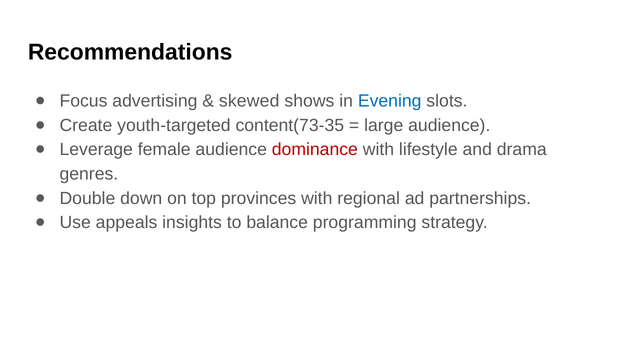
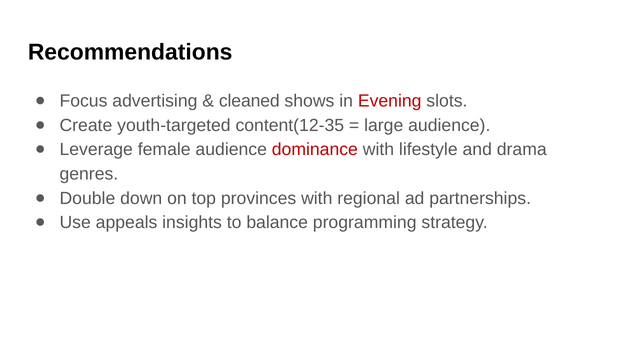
skewed: skewed -> cleaned (249, 101)
Evening colour: blue -> red (390, 101)
content(73-35: content(73-35 -> content(12-35 (290, 125)
